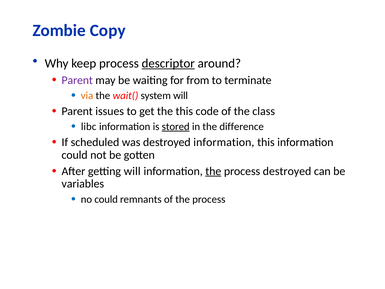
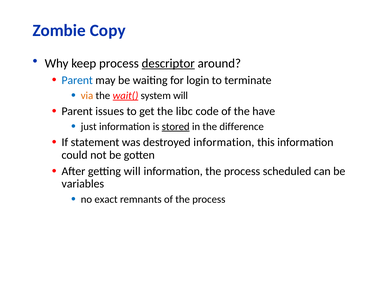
Parent colour: purple -> blue (77, 80)
from: from -> login (198, 80)
wait( underline: none -> present (125, 95)
the this: this -> libc (184, 111)
class: class -> have (264, 111)
libc: libc -> just (89, 126)
scheduled: scheduled -> statement (95, 142)
the underline: present -> none (213, 171)
process destroyed: destroyed -> scheduled (287, 171)
no could: could -> exact (106, 199)
